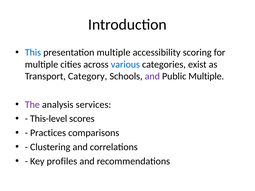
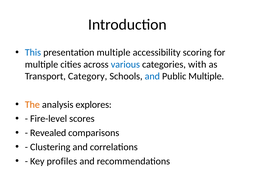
exist: exist -> with (197, 64)
and colour: purple -> blue (152, 76)
The colour: purple -> orange (32, 105)
services: services -> explores (94, 105)
This-level: This-level -> Fire-level (49, 119)
Practices: Practices -> Revealed (48, 133)
